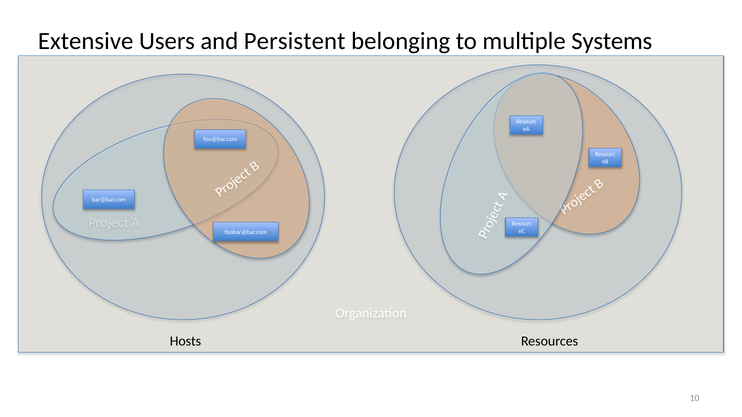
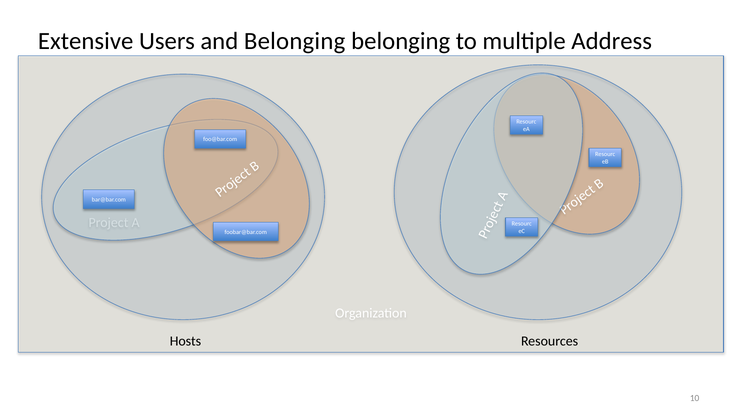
and Persistent: Persistent -> Belonging (295, 41)
Systems: Systems -> Address (612, 41)
